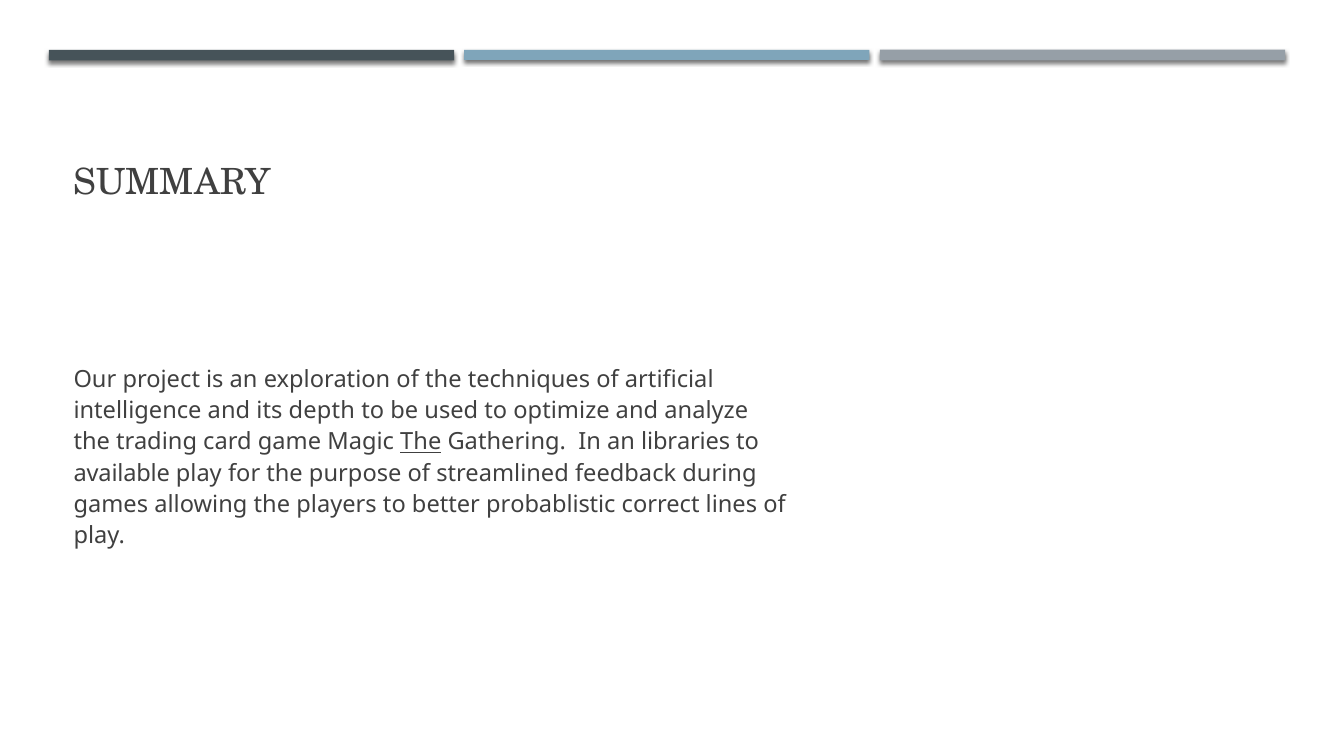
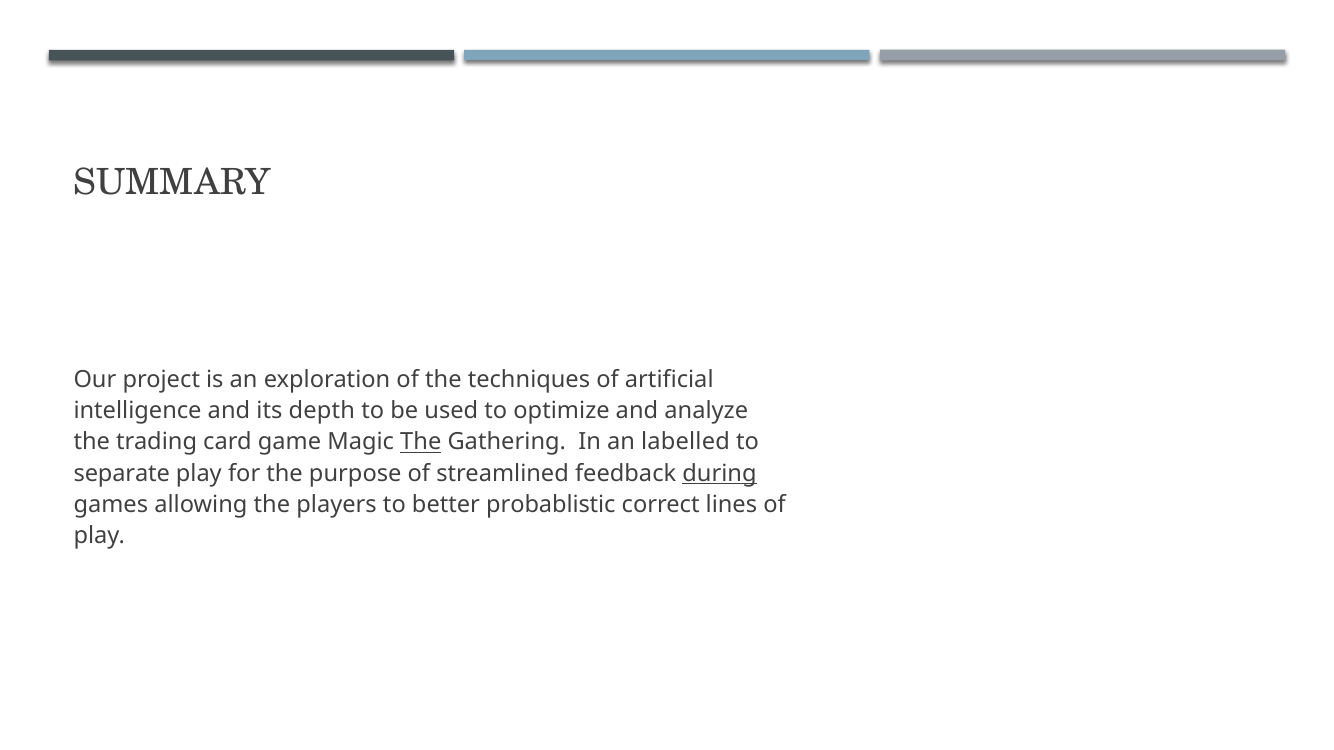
libraries: libraries -> labelled (686, 442)
available: available -> separate (122, 474)
during underline: none -> present (720, 474)
